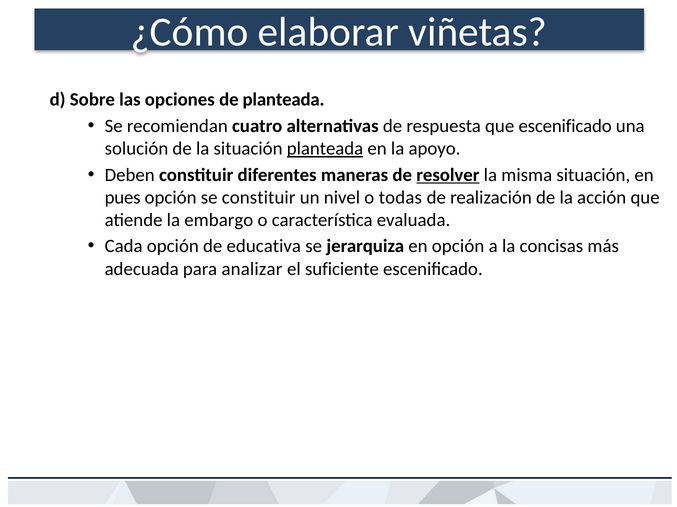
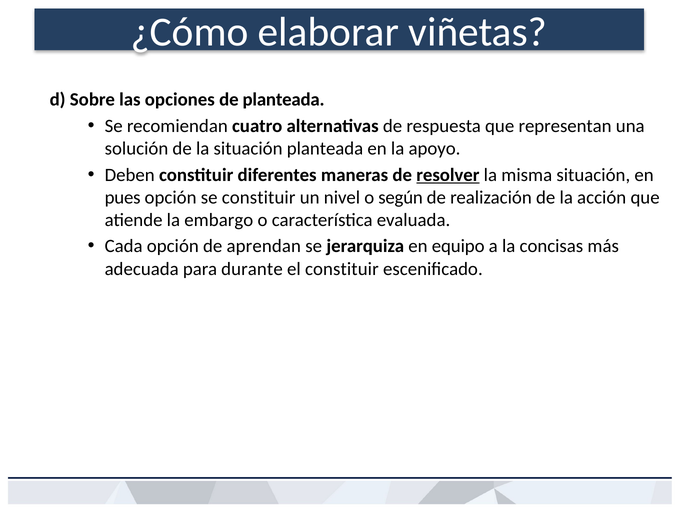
que escenificado: escenificado -> representan (565, 126)
planteada underline: present -> none (325, 149)
todas: todas -> según (401, 198)
educativa: educativa -> aprendan (264, 247)
en opción: opción -> equipo (458, 247)
analizar: analizar -> durante (252, 269)
el suficiente: suficiente -> constituir (342, 269)
